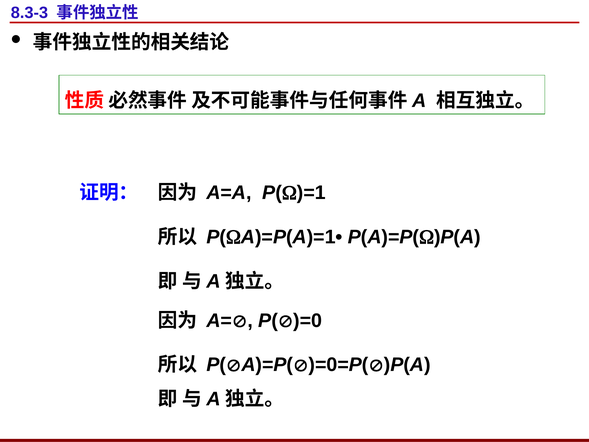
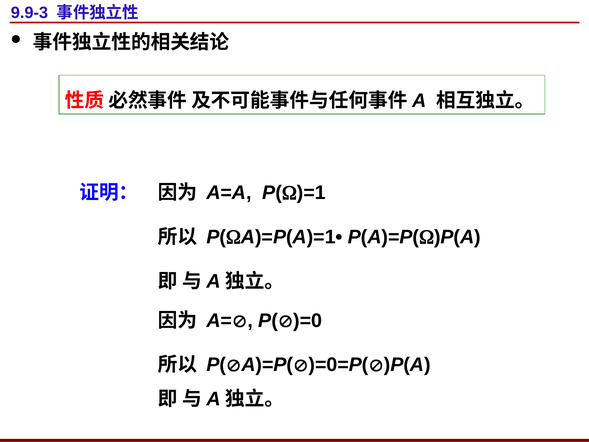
8.3-3: 8.3-3 -> 9.9-3 (29, 13)
